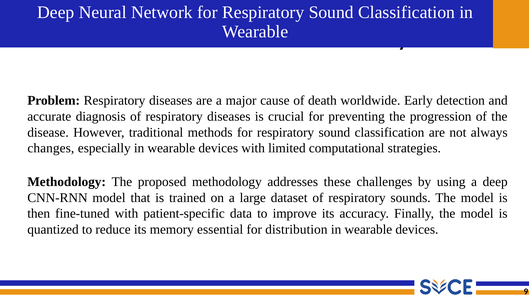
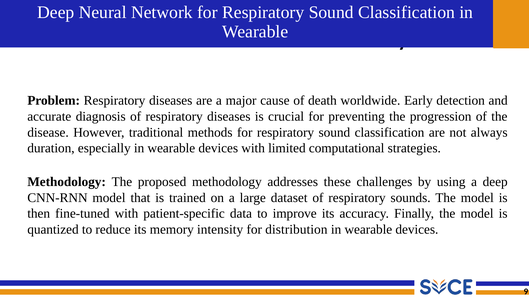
changes: changes -> duration (51, 148)
essential: essential -> intensity (220, 229)
